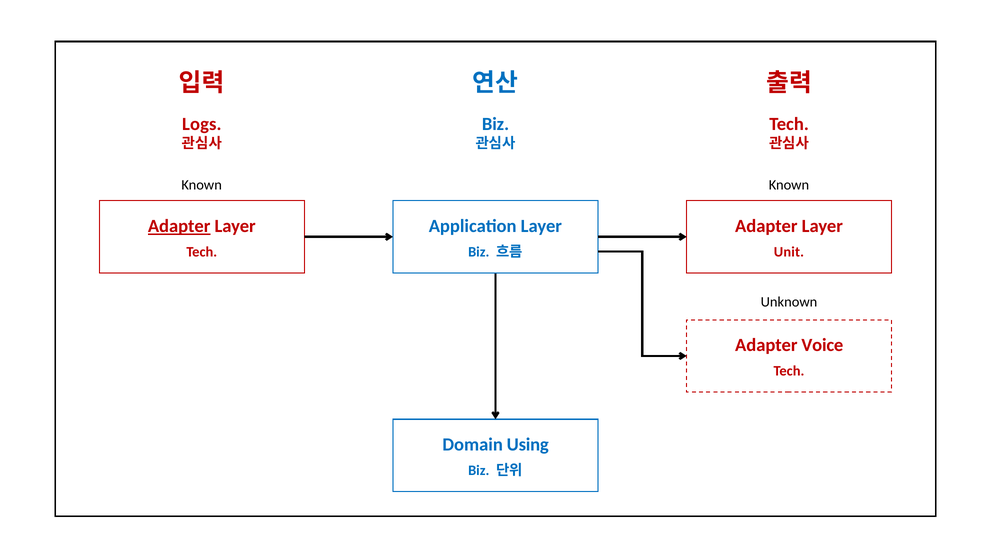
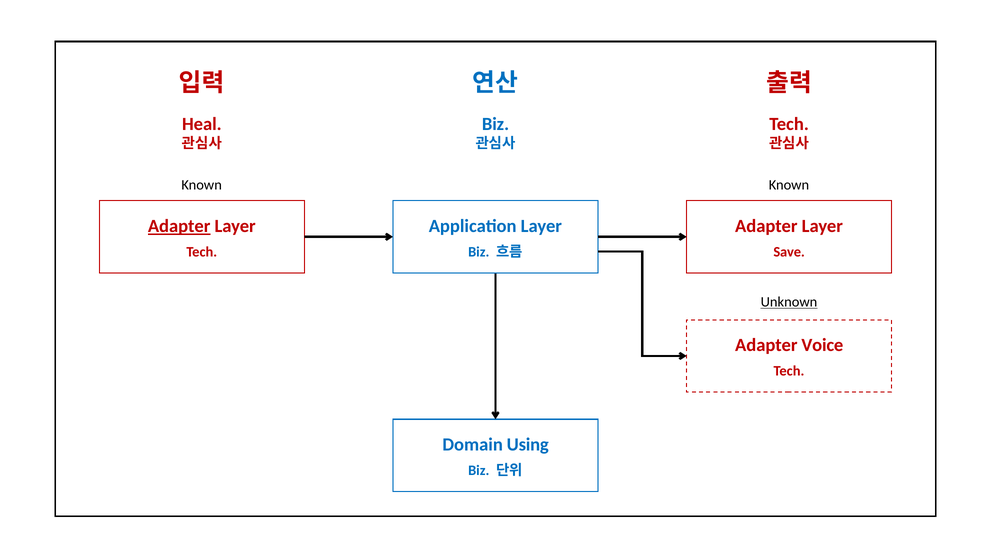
Logs: Logs -> Heal (202, 124)
Unit: Unit -> Save (789, 252)
Unknown underline: none -> present (789, 302)
